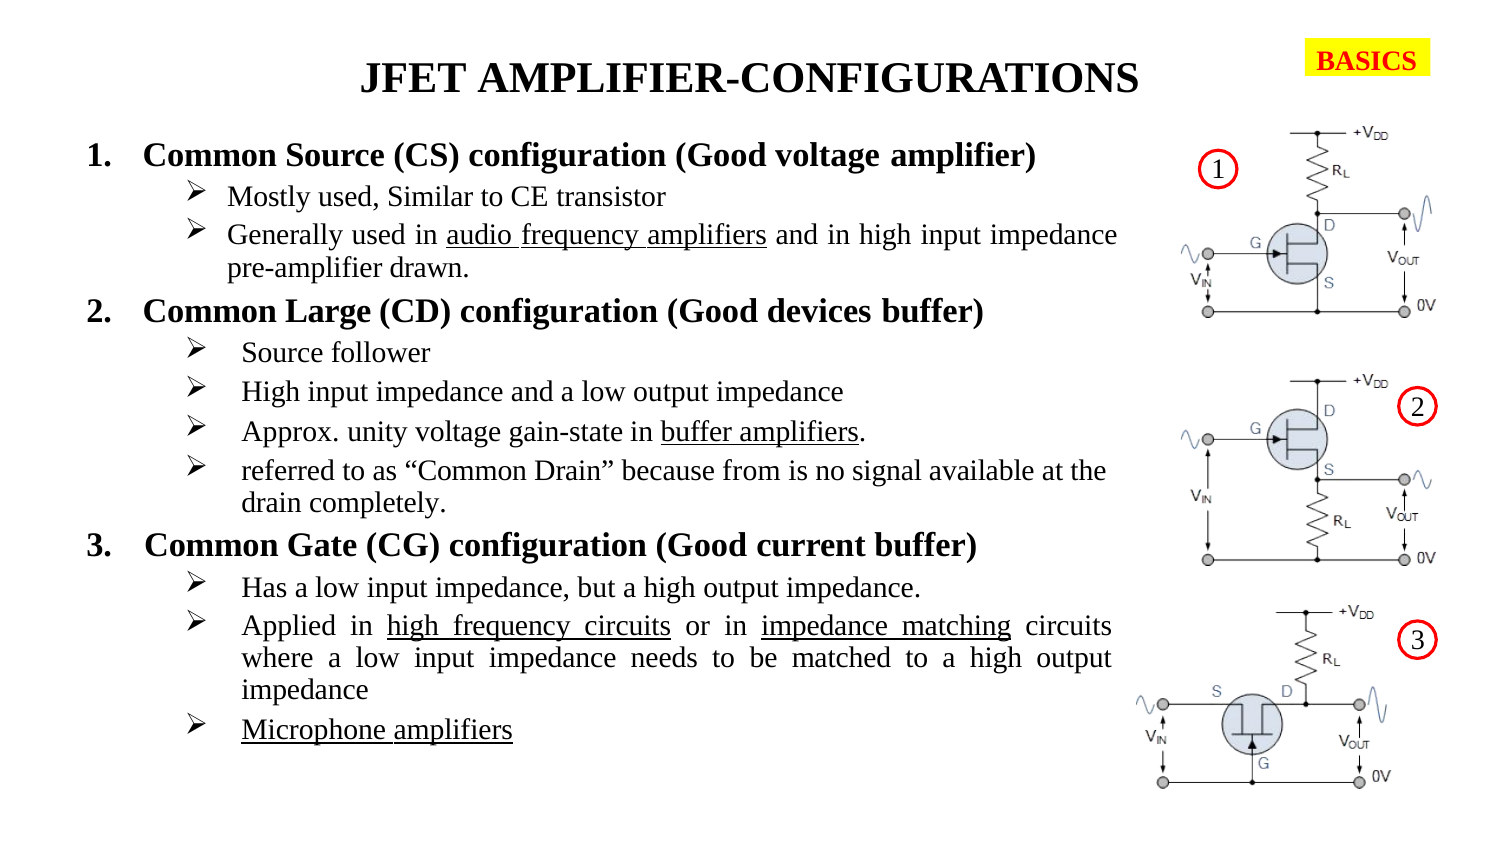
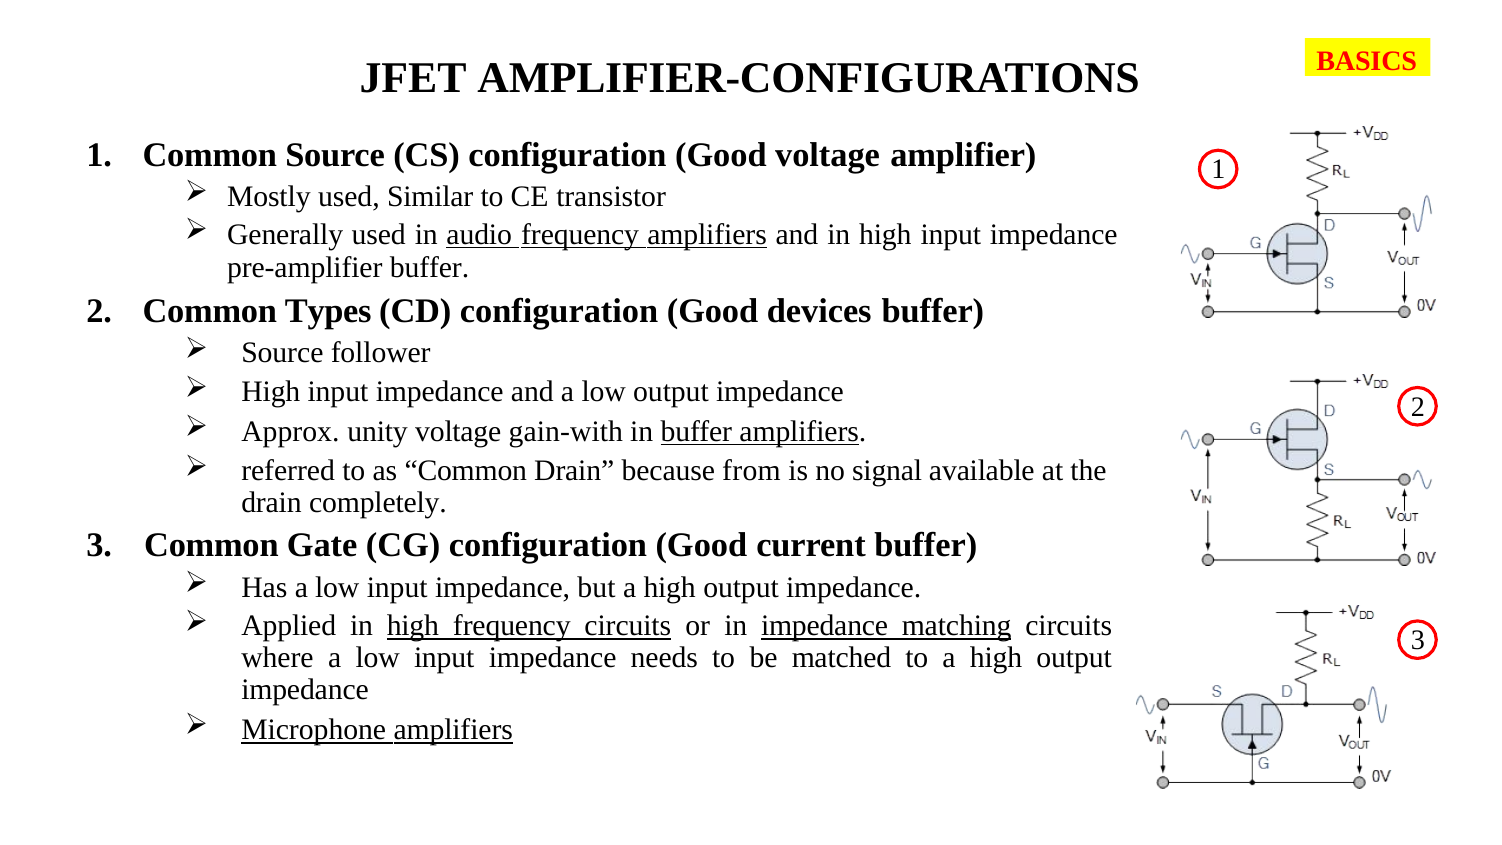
pre-amplifier drawn: drawn -> buffer (430, 268)
Large: Large -> Types (328, 311)
gain-state: gain-state -> gain-with (566, 431)
